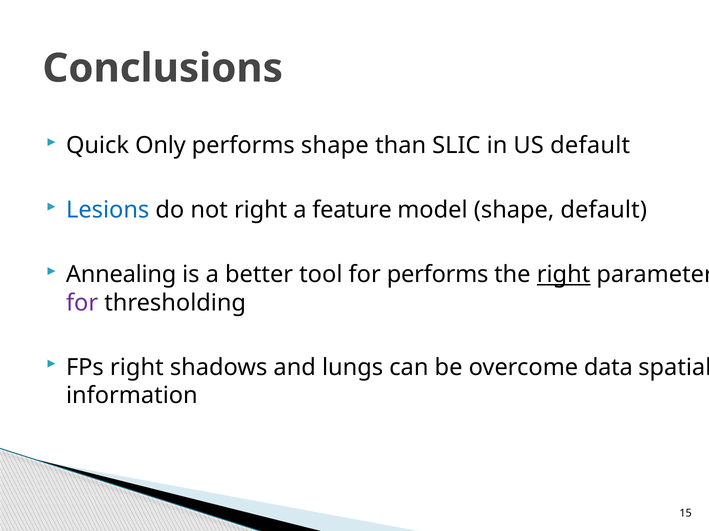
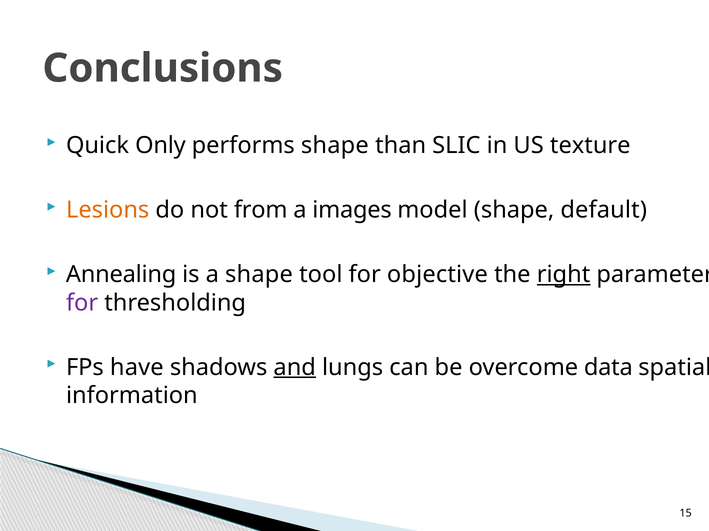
US default: default -> texture (590, 146)
Lesions colour: blue -> orange (108, 210)
not right: right -> from (261, 210)
feature: feature -> images (352, 210)
a better: better -> shape (259, 275)
for performs: performs -> objective (437, 275)
FPs right: right -> have (137, 368)
and underline: none -> present (295, 368)
